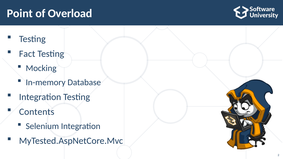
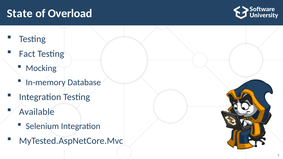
Point: Point -> State (20, 13)
Contents: Contents -> Available (37, 112)
